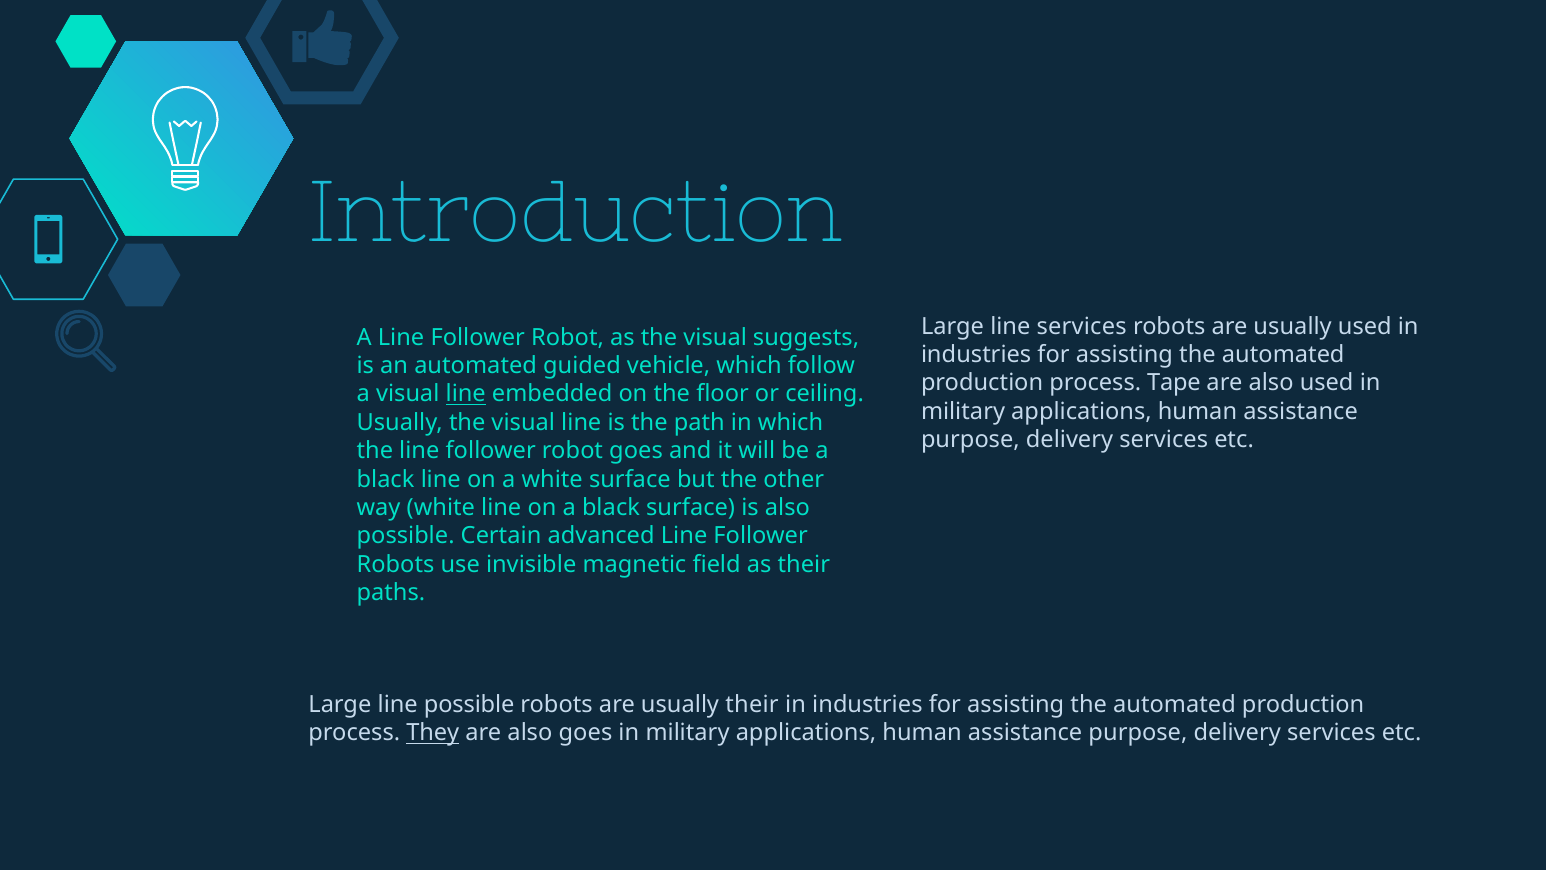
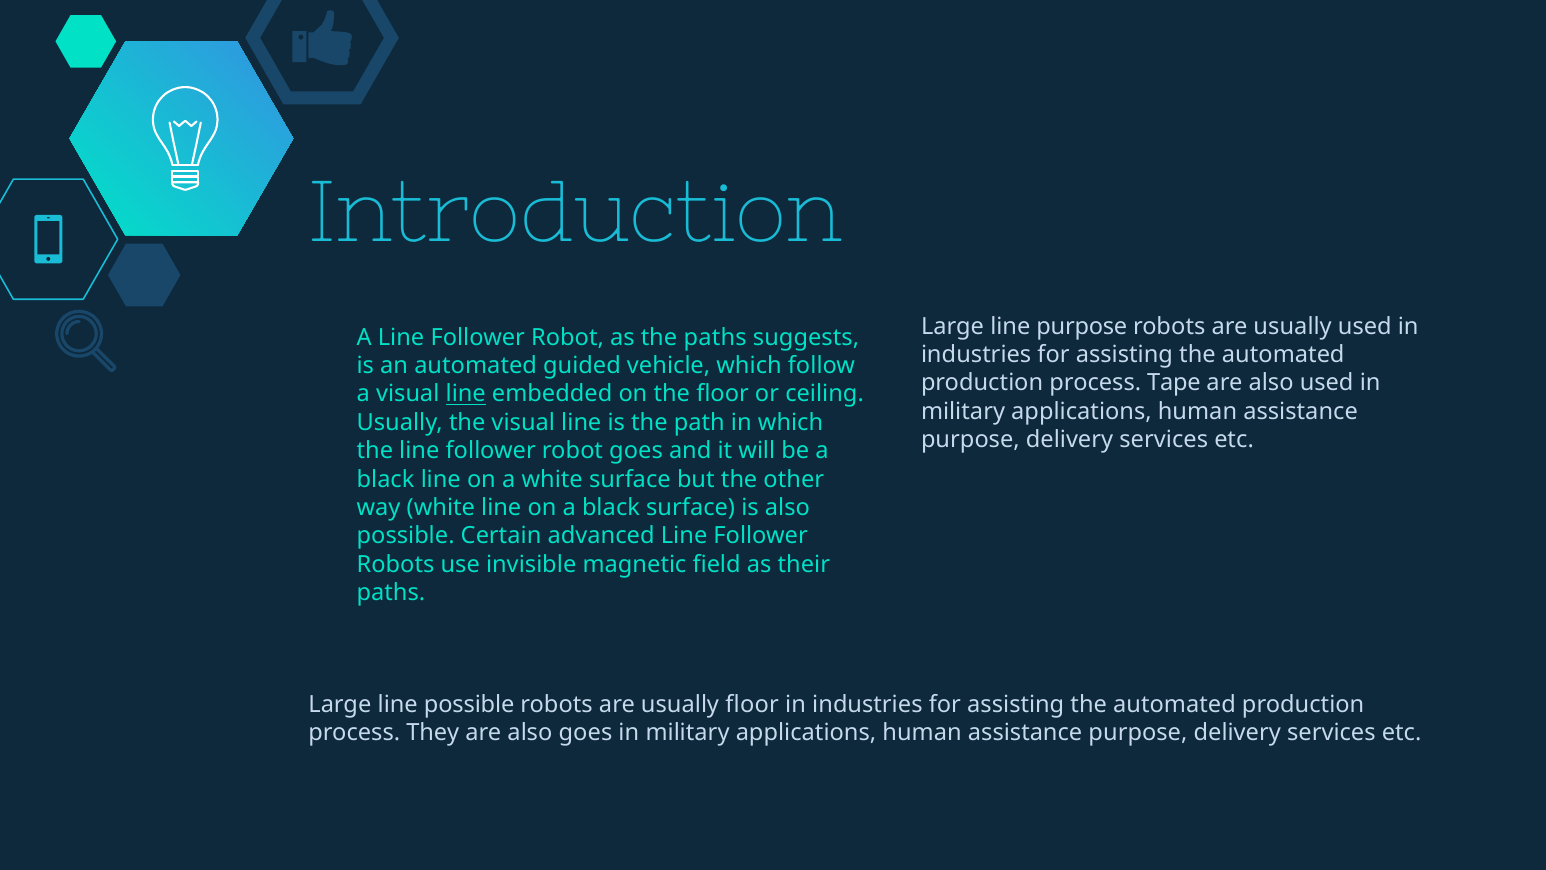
line services: services -> purpose (1082, 326)
as the visual: visual -> paths (715, 337)
usually their: their -> floor (752, 704)
They underline: present -> none (433, 733)
